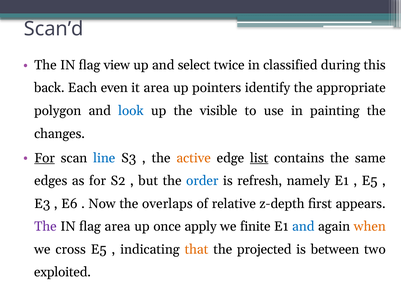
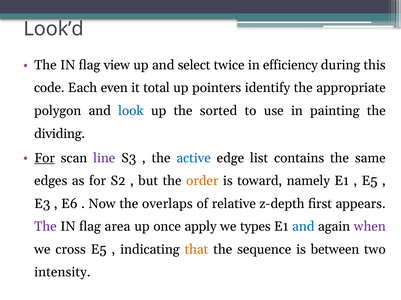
Scan’d: Scan’d -> Look’d (54, 29)
classified: classified -> efficiency (290, 65)
back: back -> code (49, 88)
it area: area -> total (157, 88)
visible: visible -> sorted (219, 111)
changes: changes -> dividing (60, 134)
line colour: blue -> purple (104, 158)
active colour: orange -> blue (194, 158)
list underline: present -> none (259, 158)
order colour: blue -> orange (202, 181)
refresh: refresh -> toward (260, 181)
finite: finite -> types (255, 227)
when colour: orange -> purple (370, 227)
projected: projected -> sequence (264, 250)
exploited: exploited -> intensity (62, 273)
